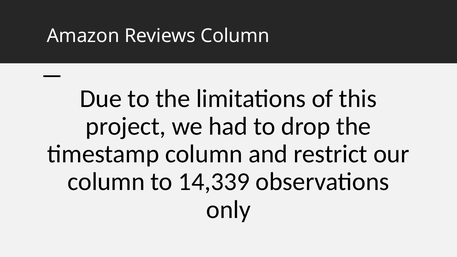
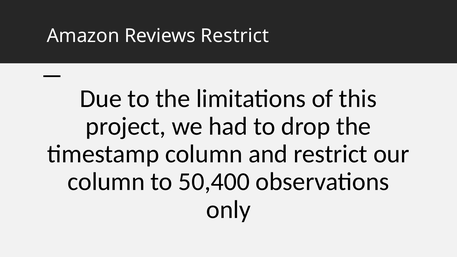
Reviews Column: Column -> Restrict (235, 36)
14,339: 14,339 -> 50,400 (214, 182)
